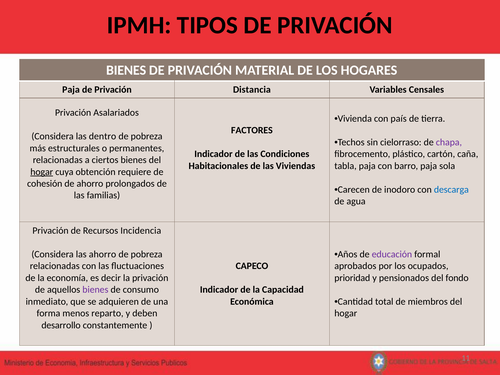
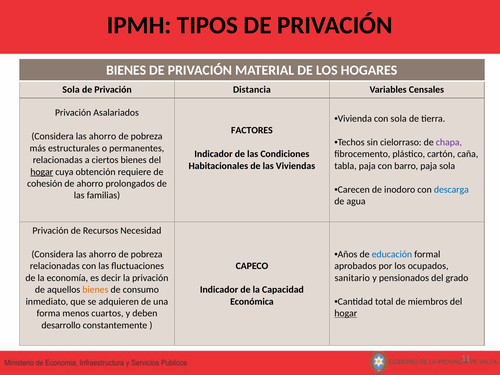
Paja: Paja -> Sola (71, 90)
con país: país -> sola (399, 119)
dentro: dentro -> ahorro (103, 136)
Incidencia: Incidencia -> Necesidad (141, 231)
educación colour: purple -> blue (392, 254)
prioridad: prioridad -> sanitario (352, 278)
fondo: fondo -> grado (457, 278)
bienes colour: purple -> orange (95, 290)
reparto: reparto -> cuartos (107, 313)
hogar underline: none -> present (346, 313)
